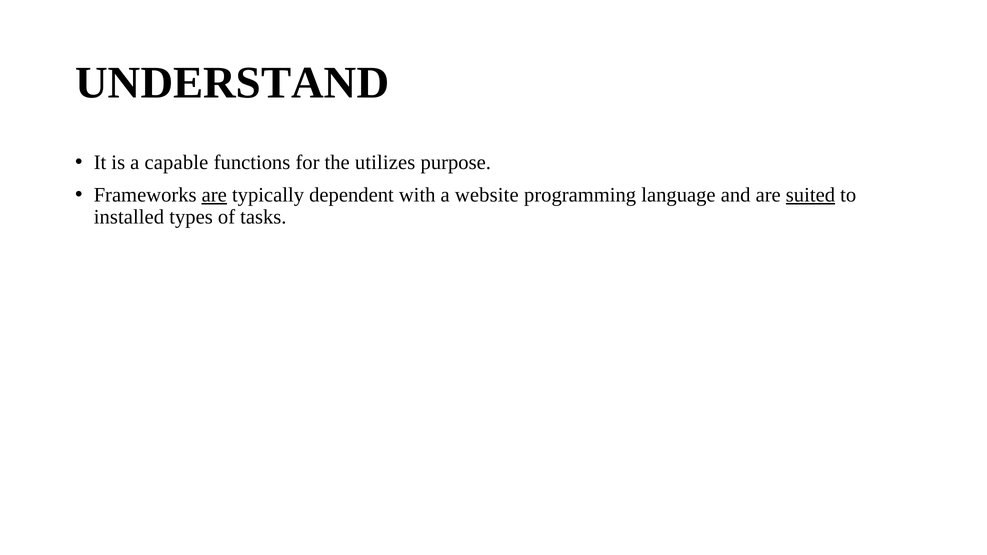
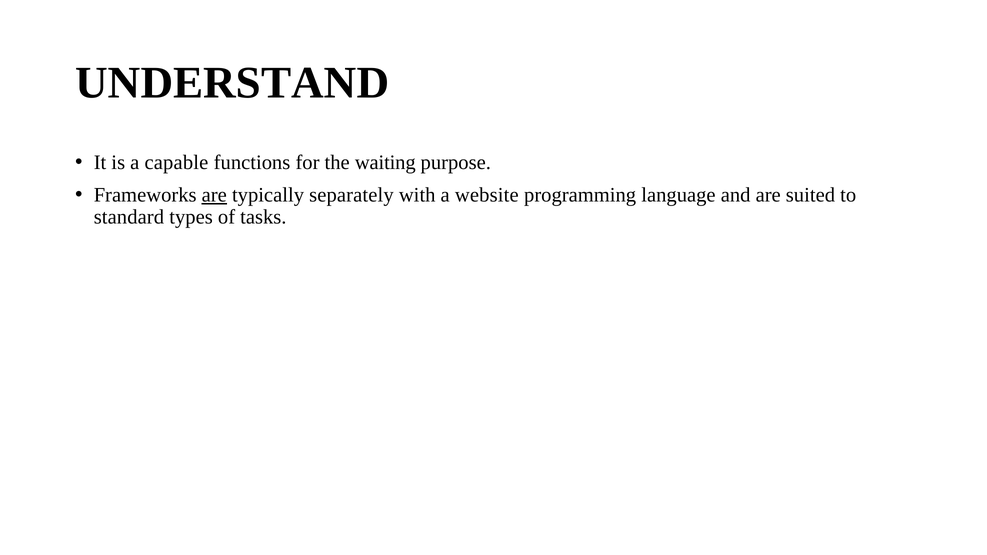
utilizes: utilizes -> waiting (385, 162)
dependent: dependent -> separately (351, 195)
suited underline: present -> none (810, 195)
installed: installed -> standard (129, 217)
